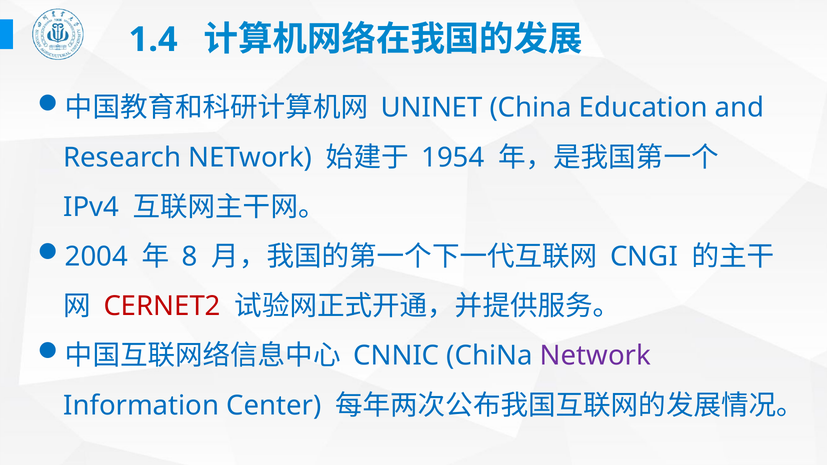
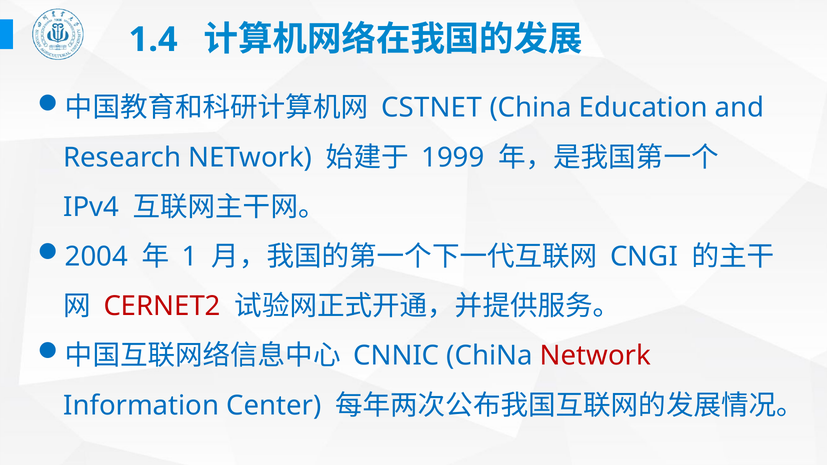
UNINET: UNINET -> CSTNET (431, 108)
1954: 1954 -> 1999 (453, 158)
8: 8 -> 1 (190, 257)
Network colour: purple -> red (595, 356)
